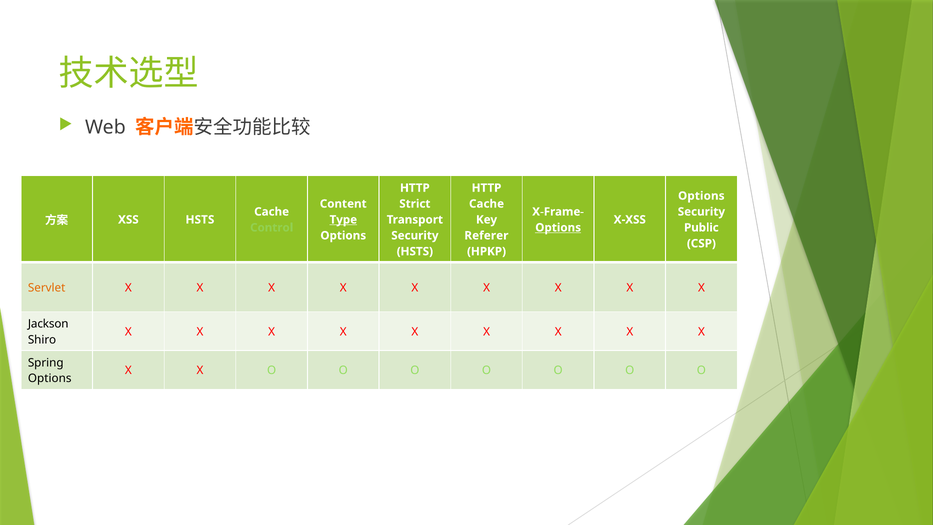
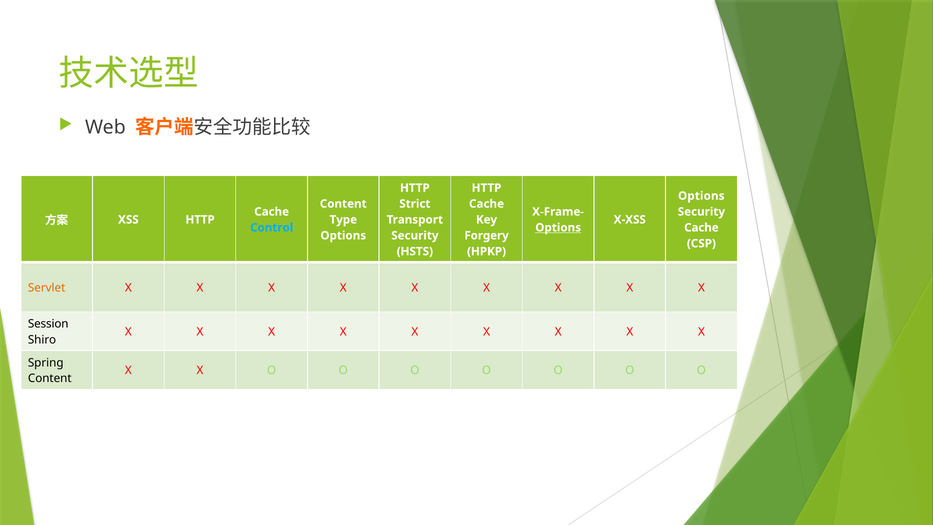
XSS HSTS: HSTS -> HTTP (200, 220)
Type underline: present -> none (343, 220)
Control colour: light green -> light blue (272, 228)
Public: Public -> Cache (701, 228)
Referer: Referer -> Forgery (487, 235)
Jackson: Jackson -> Session (48, 324)
Options: Options -> Content (50, 378)
